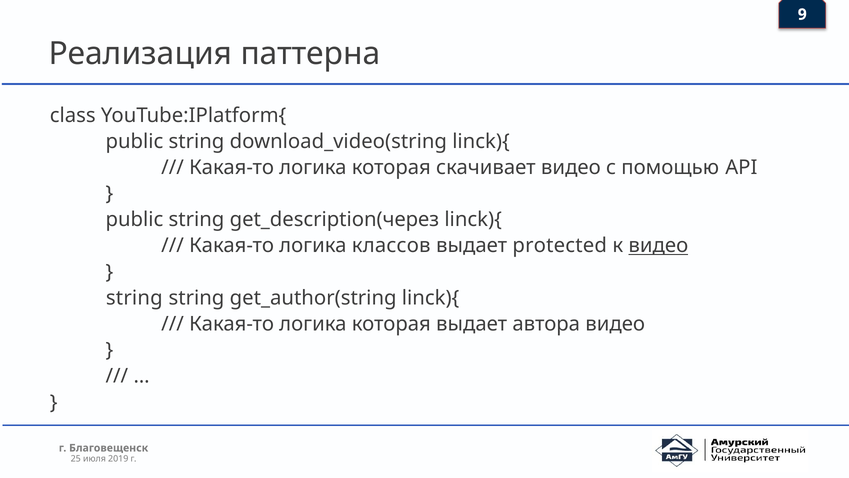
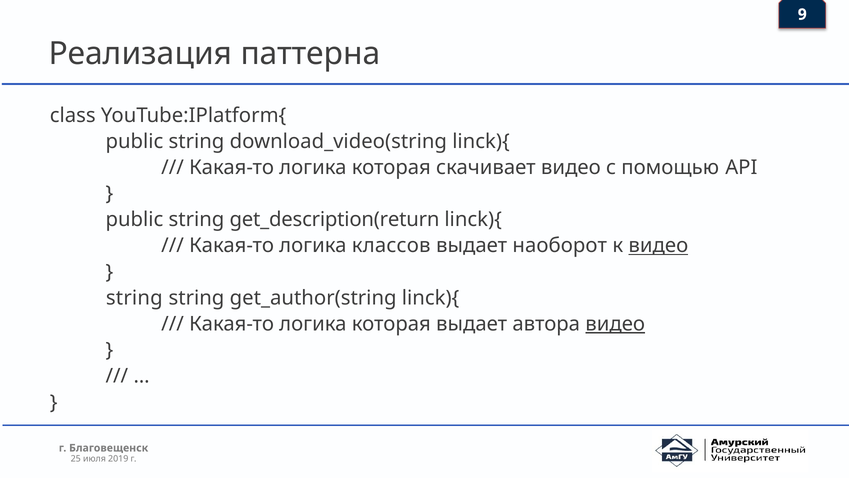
get_description(через: get_description(через -> get_description(return (334, 219)
protected: protected -> наоборот (560, 246)
видео underline: none -> present (615, 324)
